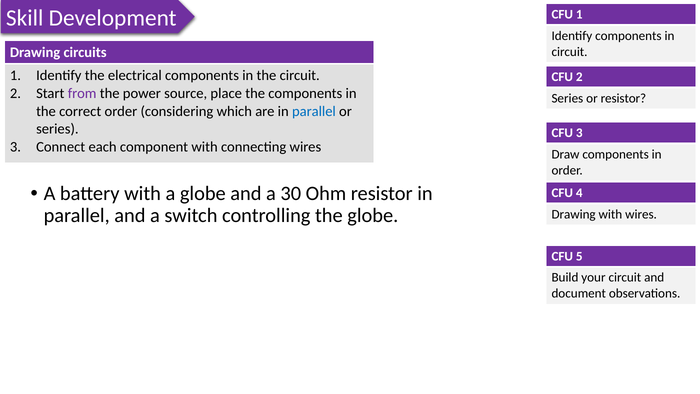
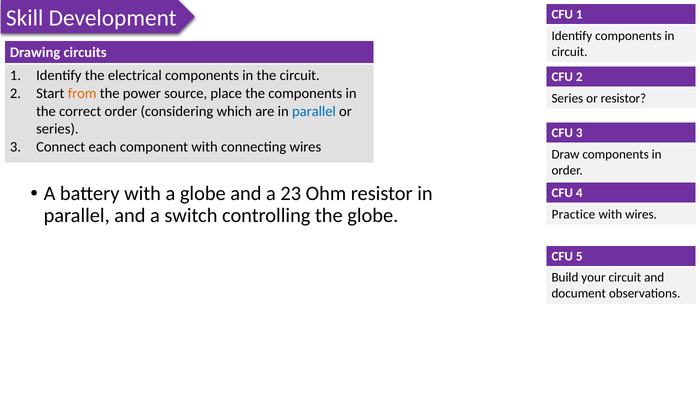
from colour: purple -> orange (82, 93)
30: 30 -> 23 (291, 193)
Drawing: Drawing -> Practice (574, 214)
